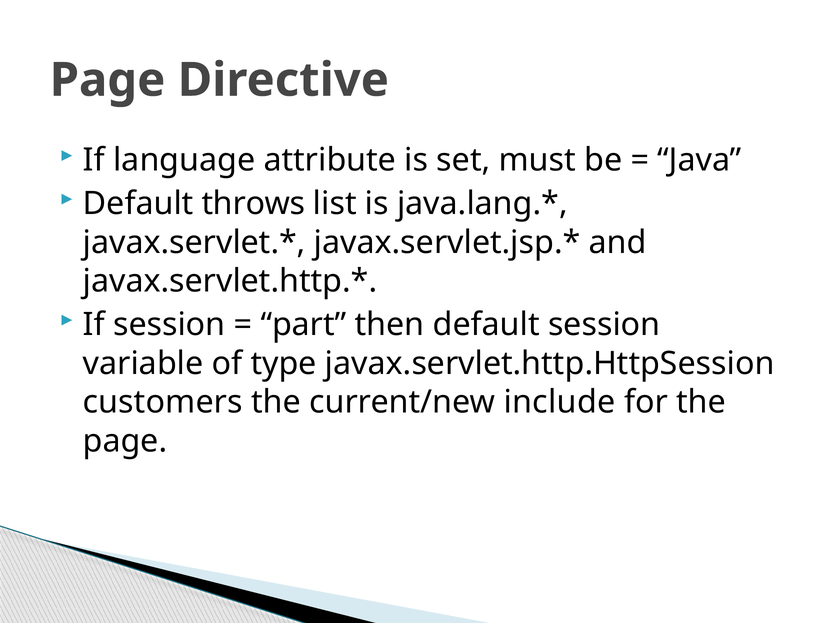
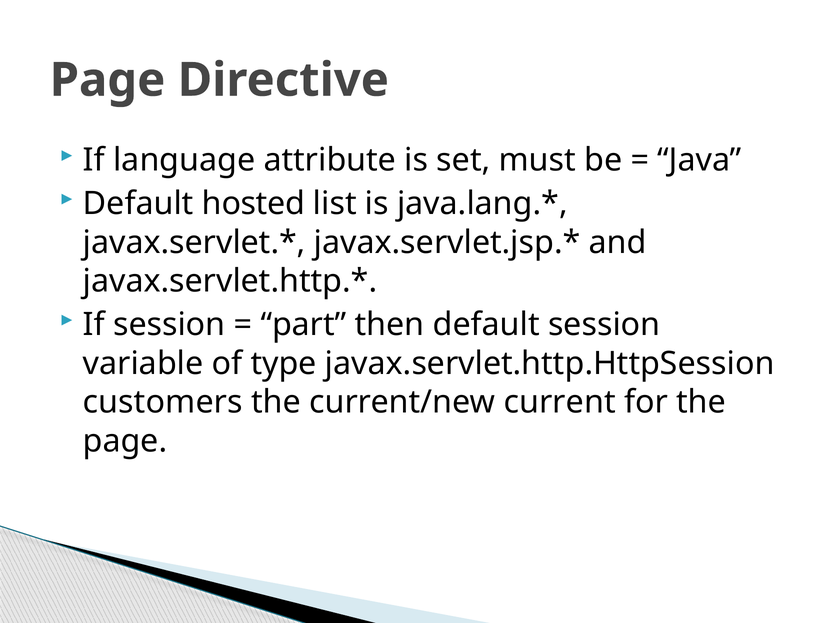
throws: throws -> hosted (253, 204)
include: include -> current (560, 402)
